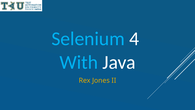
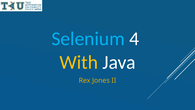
With colour: light blue -> yellow (79, 62)
